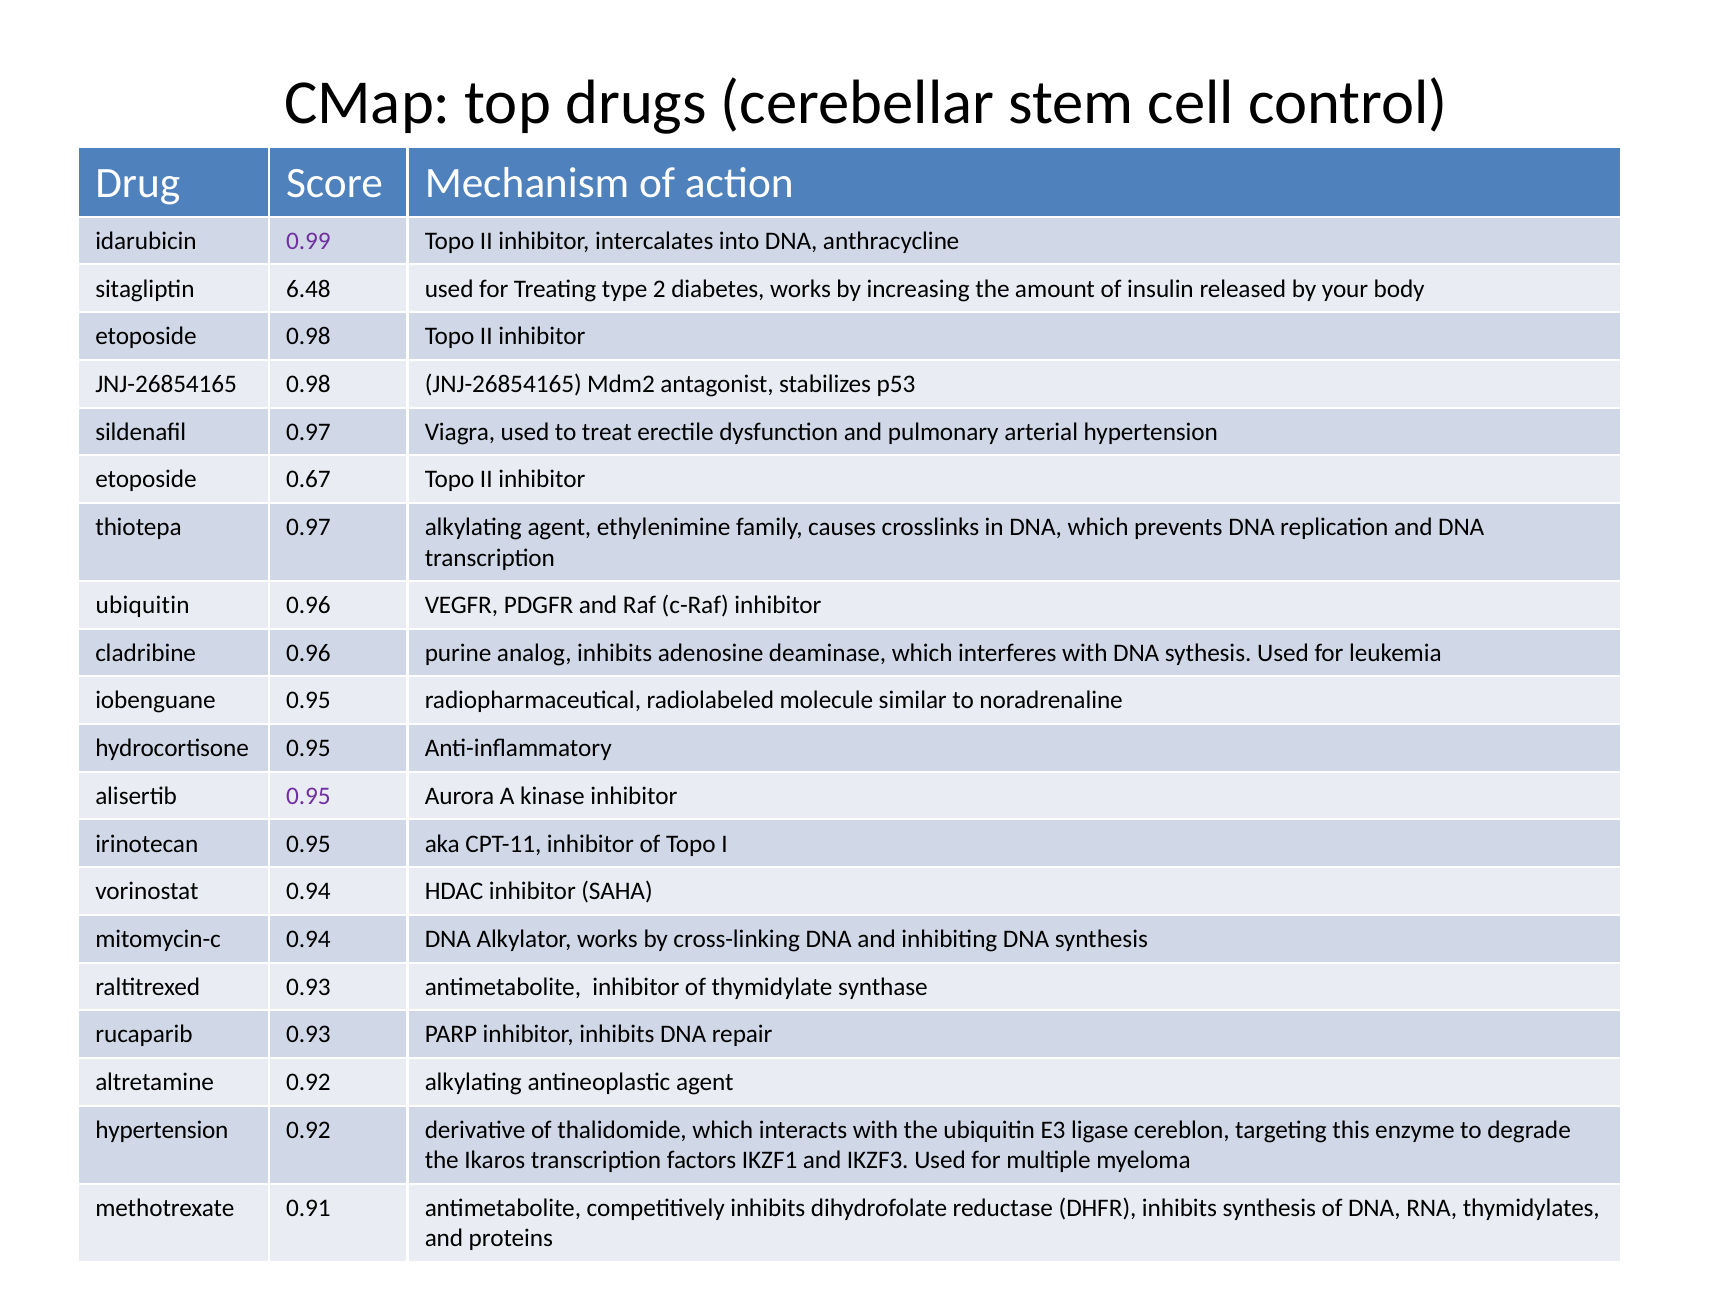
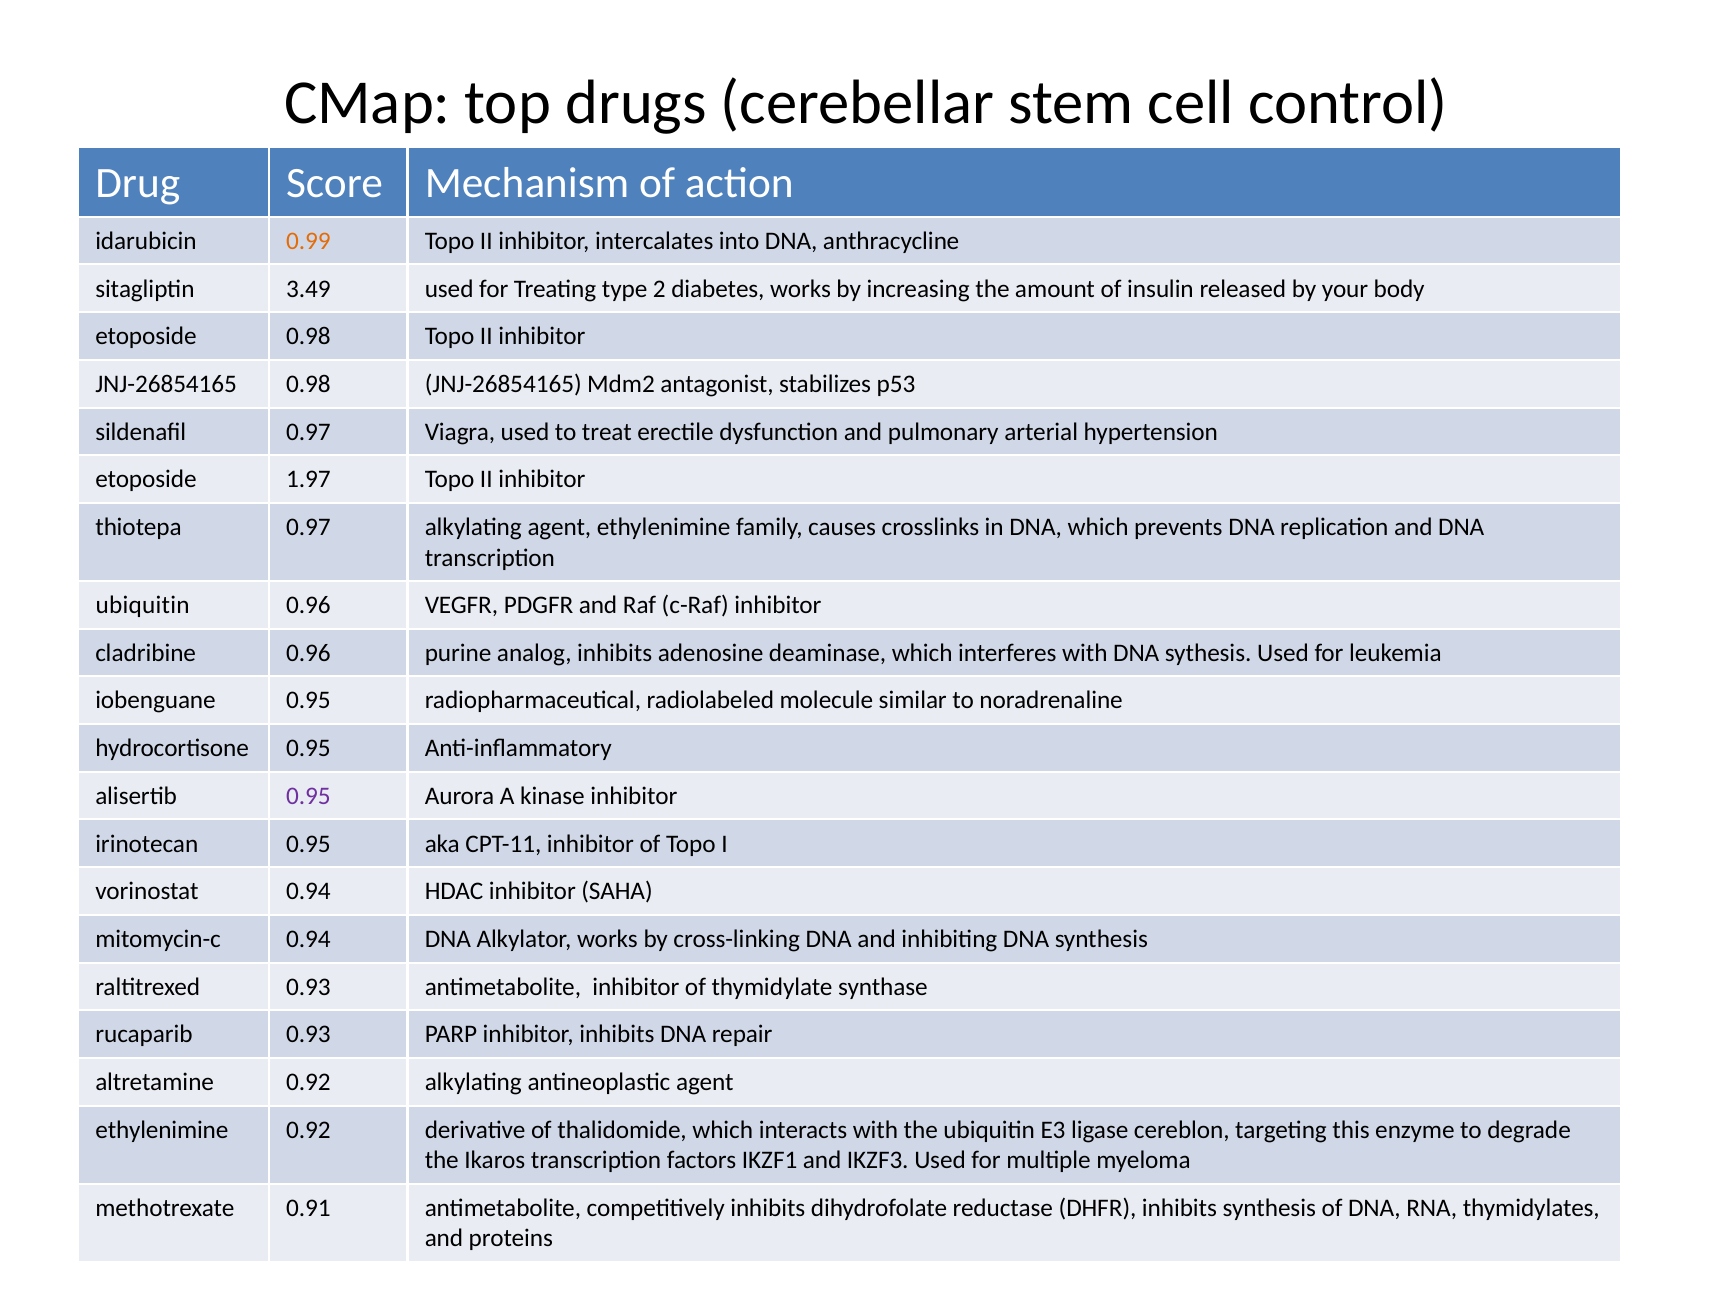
0.99 colour: purple -> orange (308, 241)
6.48: 6.48 -> 3.49 (308, 289)
0.67: 0.67 -> 1.97 (308, 480)
hypertension: hypertension -> ethylenimine (162, 1130)
